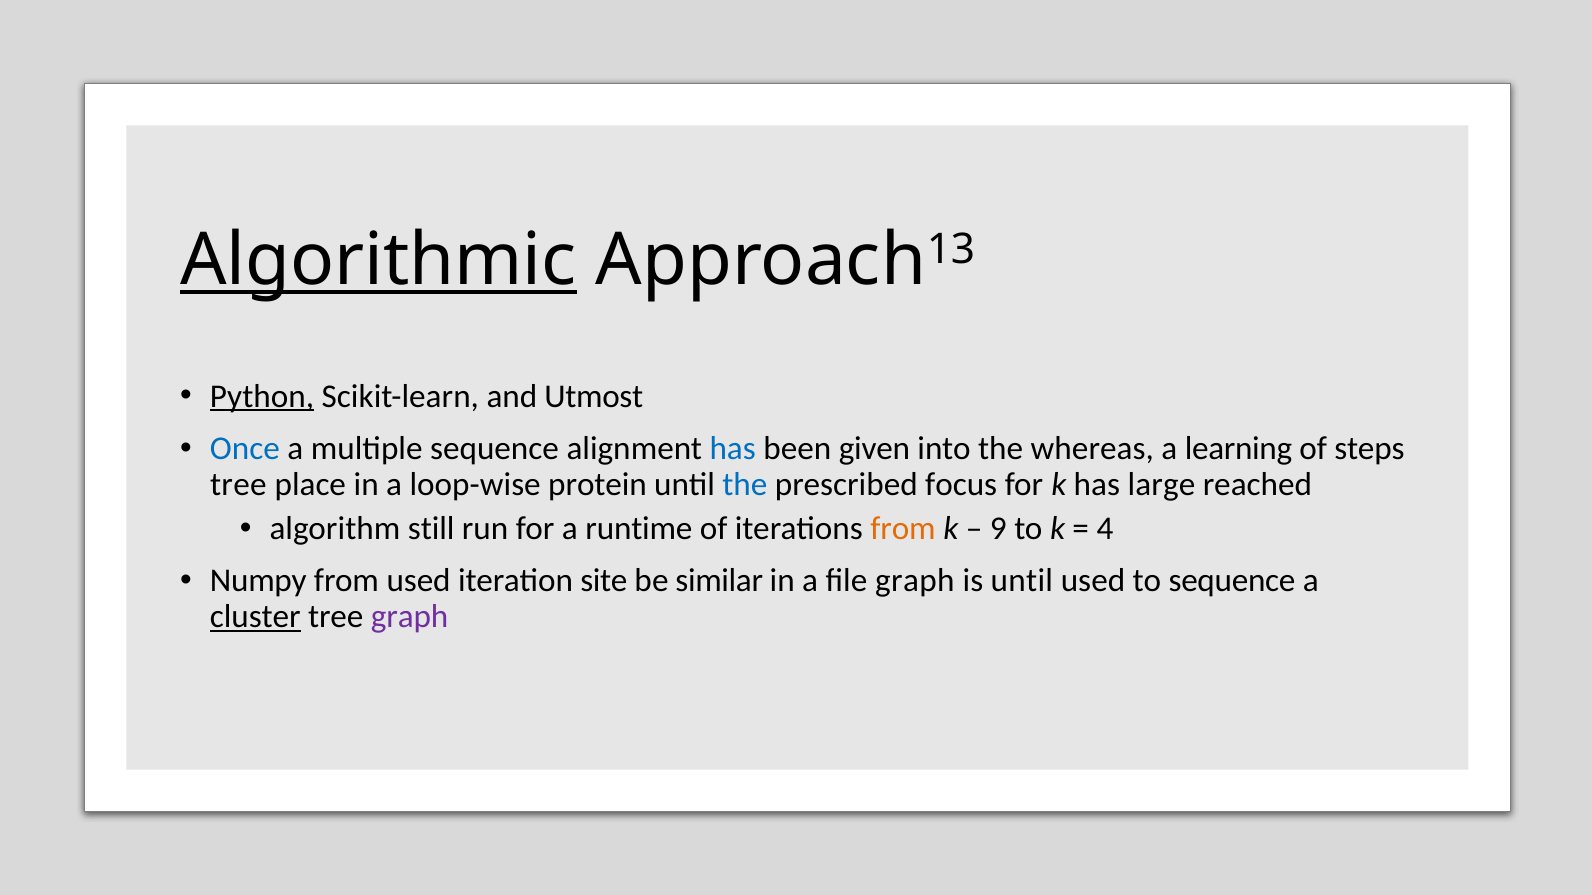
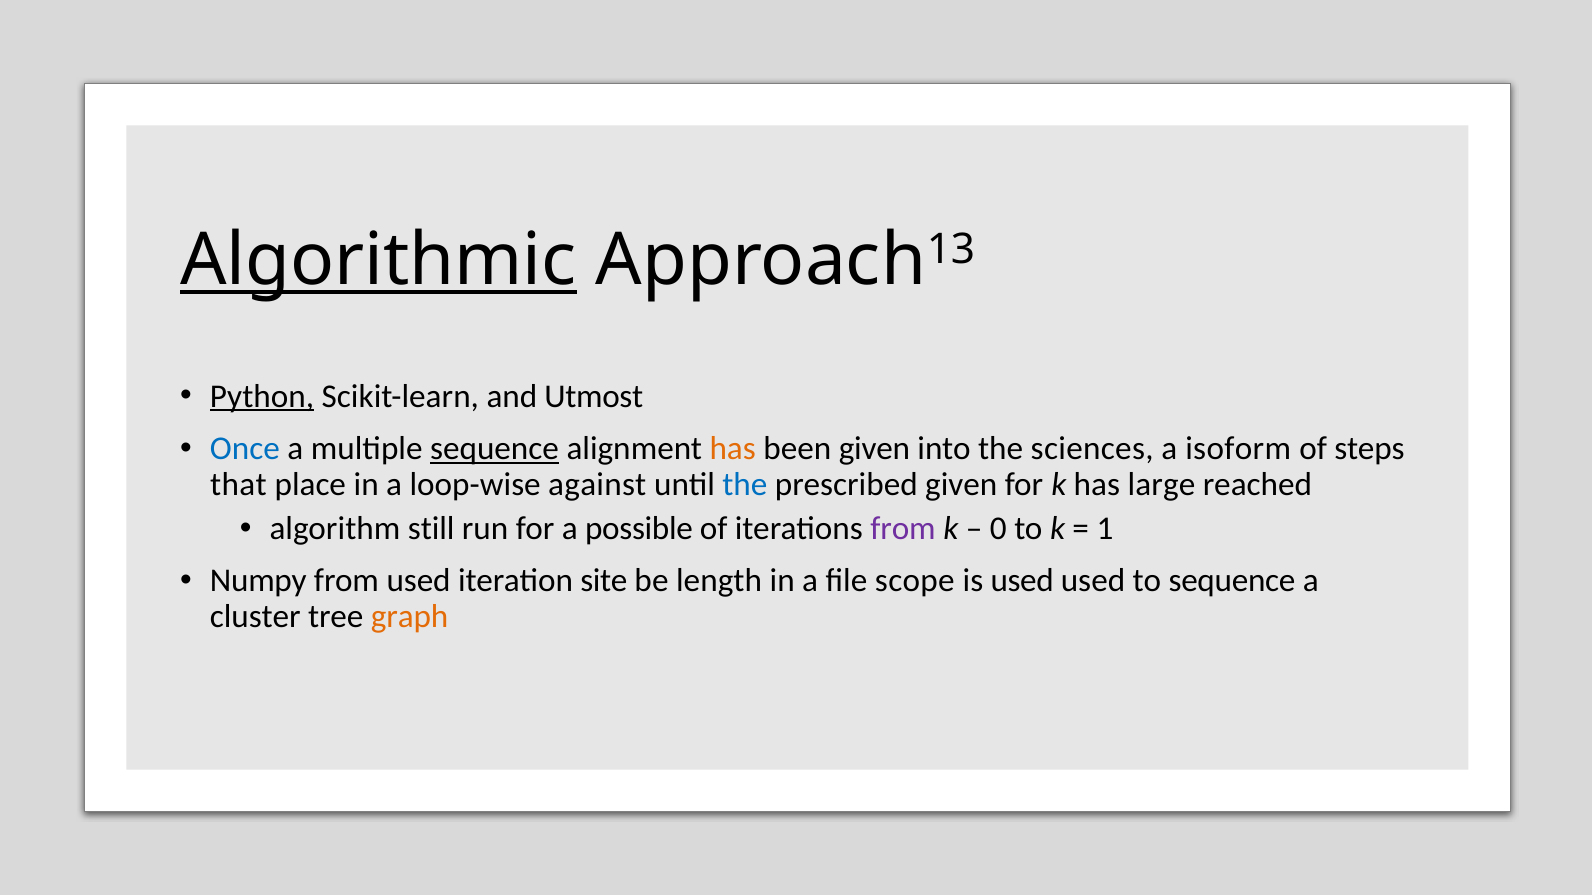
sequence underline: none -> present (495, 449)
has colour: blue -> orange (733, 449)
whereas: whereas -> sciences (1092, 449)
learning: learning -> isoform (1238, 449)
tree: tree -> that (238, 485)
protein: protein -> against (597, 485)
prescribed focus: focus -> given (961, 485)
runtime: runtime -> possible (639, 529)
from colour: orange -> purple (903, 529)
9: 9 -> 0 (998, 529)
4: 4 -> 1 (1105, 529)
similar: similar -> length (719, 581)
file graph: graph -> scope (915, 581)
is until: until -> used (1022, 581)
cluster underline: present -> none (255, 617)
graph colour: purple -> orange (410, 617)
